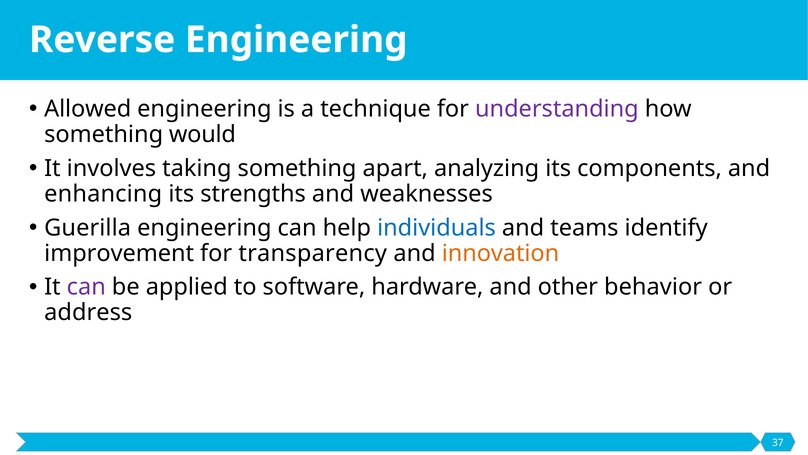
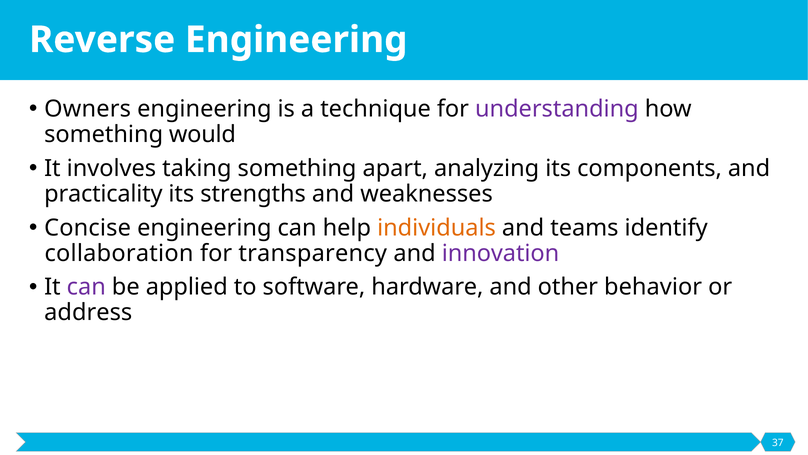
Allowed: Allowed -> Owners (88, 109)
enhancing: enhancing -> practicality (103, 194)
Guerilla: Guerilla -> Concise (88, 228)
individuals colour: blue -> orange (437, 228)
improvement: improvement -> collaboration (119, 253)
innovation colour: orange -> purple (501, 253)
